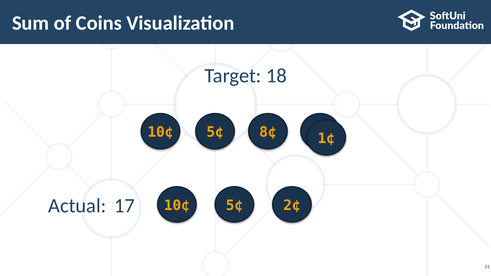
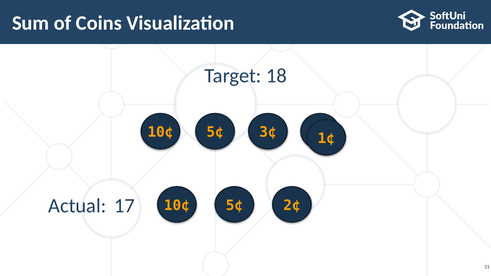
8¢: 8¢ -> 3¢ (268, 132)
